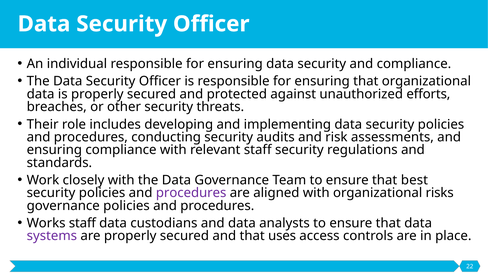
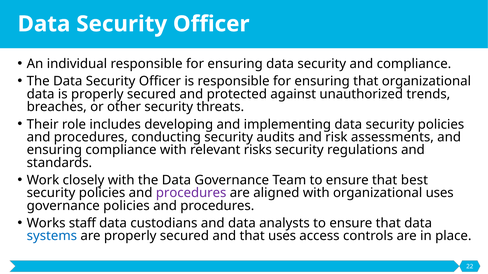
efforts: efforts -> trends (428, 94)
relevant staff: staff -> risks (258, 150)
organizational risks: risks -> uses (440, 193)
systems colour: purple -> blue (52, 236)
